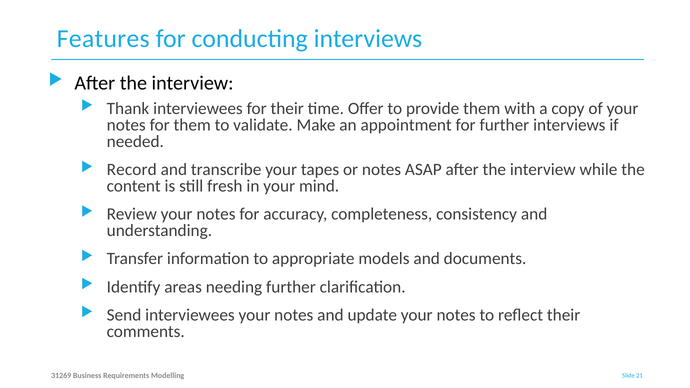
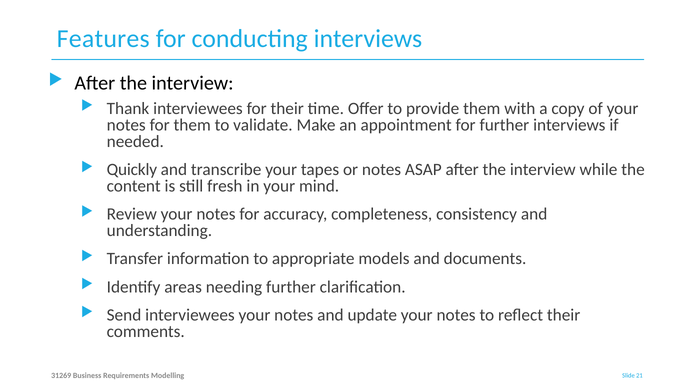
Record: Record -> Quickly (132, 170)
